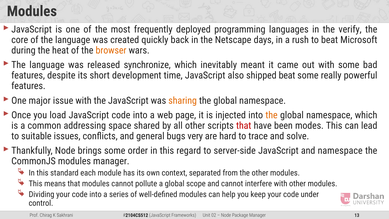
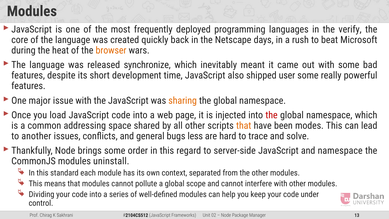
shipped beat: beat -> user (287, 75)
the colour: orange -> red (272, 115)
that colour: red -> orange (244, 126)
suitable: suitable -> another (36, 136)
very: very -> less (195, 136)
modules manager: manager -> uninstall (111, 161)
